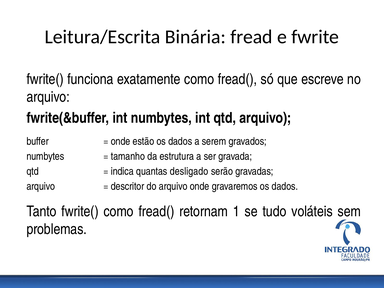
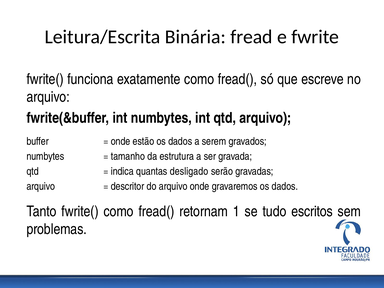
voláteis: voláteis -> escritos (312, 211)
